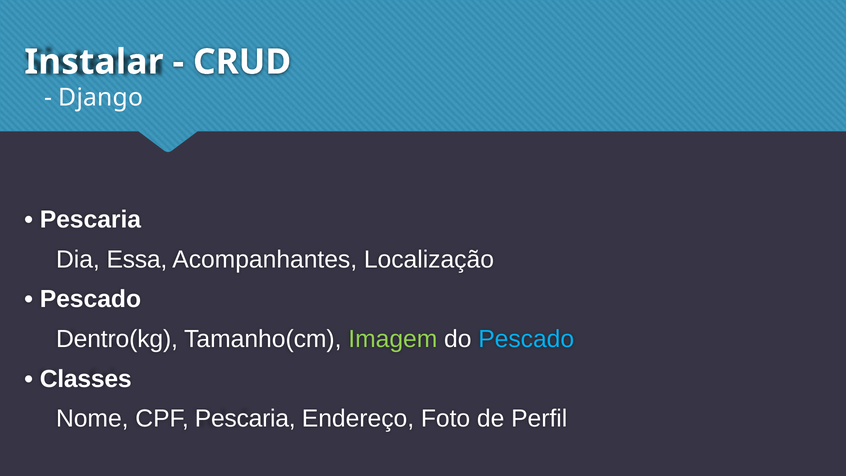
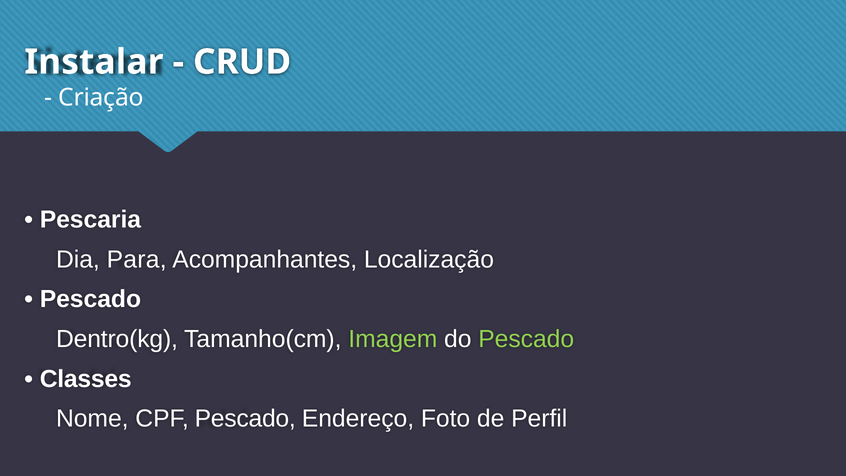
Django: Django -> Criação (101, 97)
Essa: Essa -> Para (137, 259)
Pescado colour: light blue -> light green (526, 339)
CPF Pescaria: Pescaria -> Pescado (245, 419)
